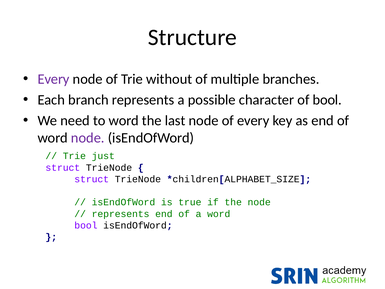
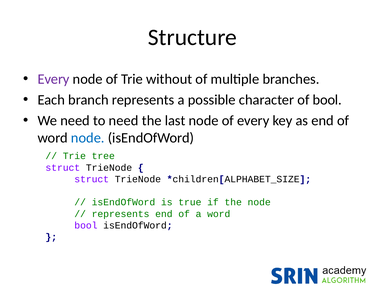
to word: word -> need (124, 121)
node colour: purple -> blue (88, 138)
just: just -> tree (103, 156)
